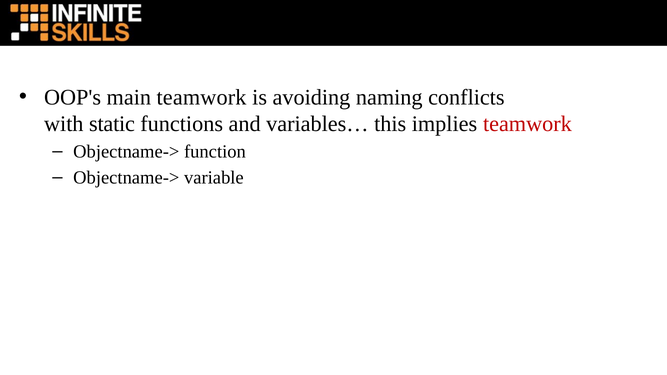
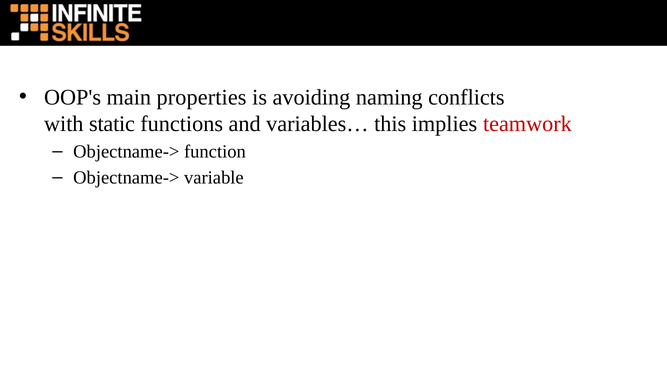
main teamwork: teamwork -> properties (202, 97)
